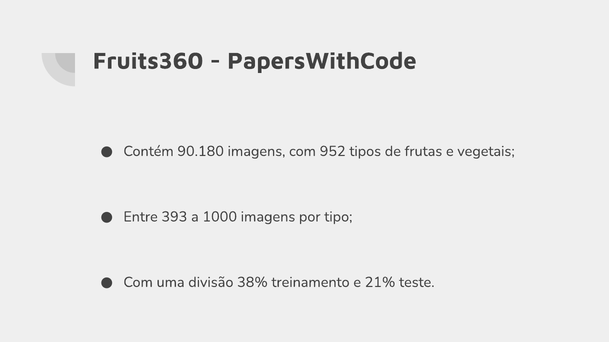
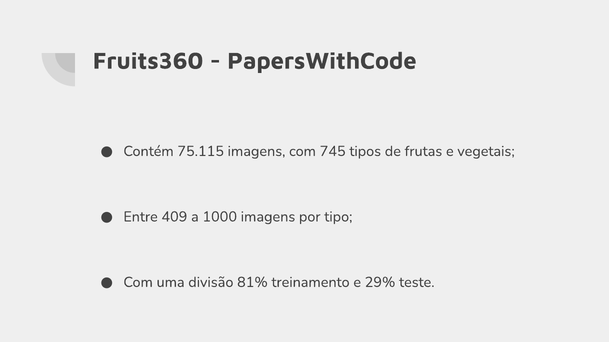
90.180: 90.180 -> 75.115 (201, 151)
952: 952 -> 745 (333, 151)
393: 393 -> 409 (174, 217)
38%: 38% -> 81% (252, 283)
21%: 21% -> 29% (380, 283)
